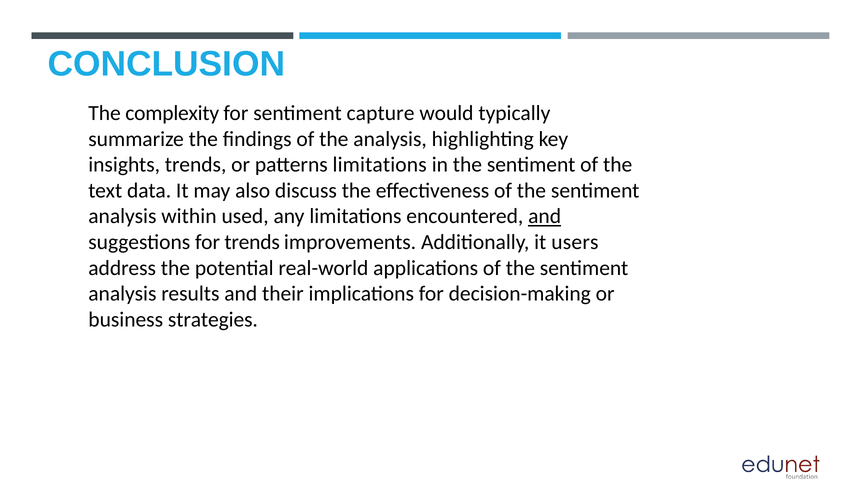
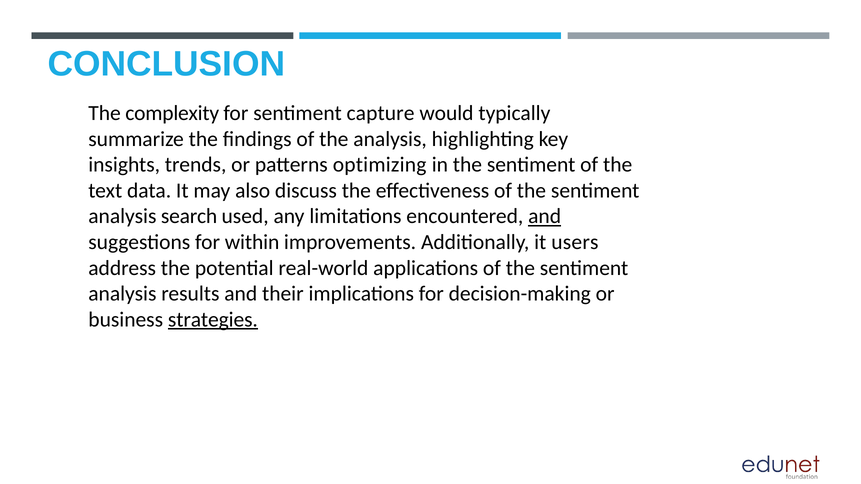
patterns limitations: limitations -> optimizing (380, 165)
within: within -> search (189, 217)
for trends: trends -> within (252, 242)
strategies underline: none -> present (213, 320)
